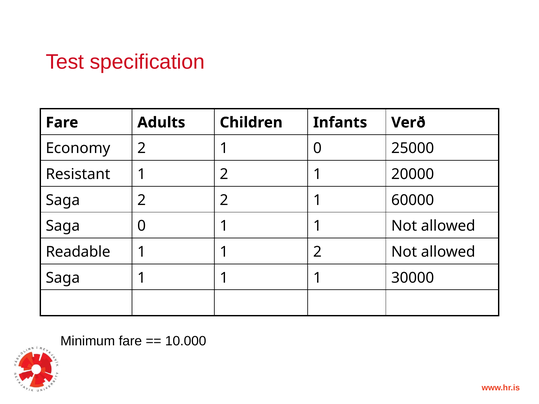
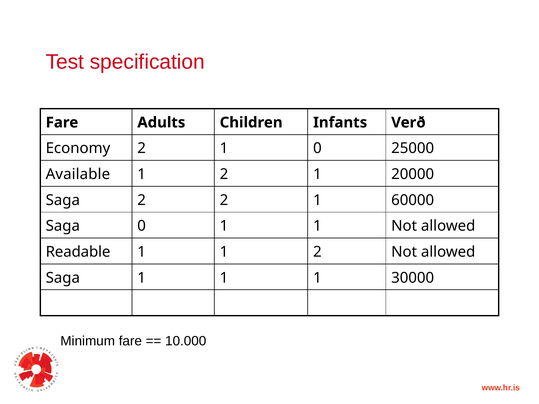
Resistant: Resistant -> Available (78, 174)
